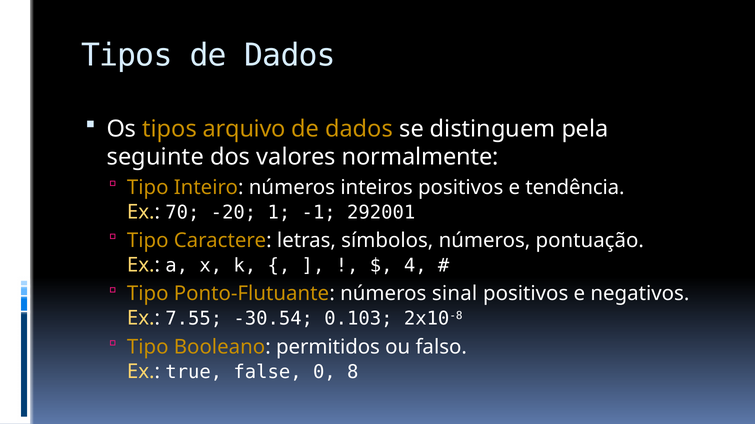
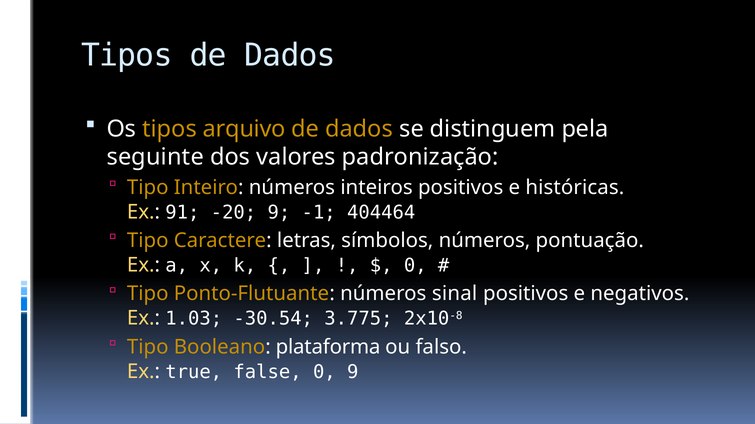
normalmente: normalmente -> padronização (420, 157)
tendência: tendência -> históricas (575, 188)
70: 70 -> 91 (182, 213)
-20 1: 1 -> 9 (279, 213)
292001: 292001 -> 404464 (381, 213)
4: 4 -> 0 (415, 266)
7.55: 7.55 -> 1.03 (194, 319)
0.103: 0.103 -> 3.775 (358, 319)
permitidos: permitidos -> plataforma (328, 347)
0 8: 8 -> 9 (353, 373)
